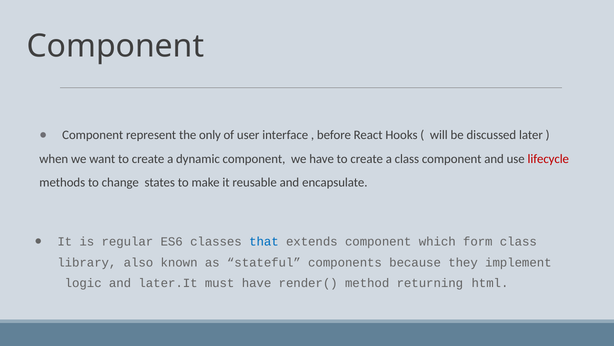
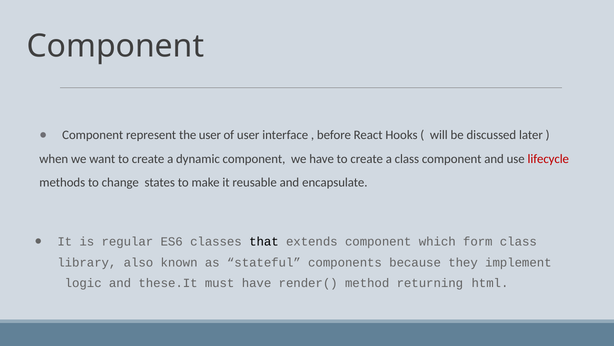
the only: only -> user (210, 135)
that colour: blue -> black (264, 241)
later.It: later.It -> these.It (168, 283)
